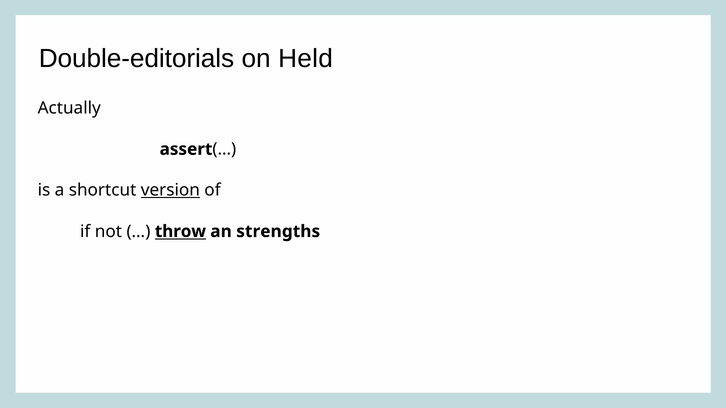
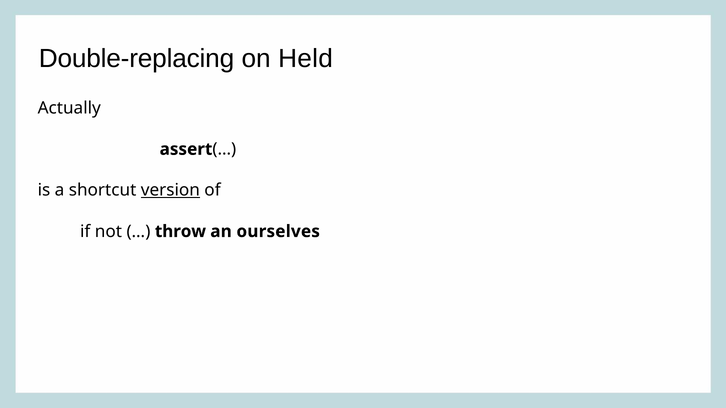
Double-editorials: Double-editorials -> Double-replacing (136, 59)
throw underline: present -> none (180, 232)
strengths: strengths -> ourselves (278, 232)
